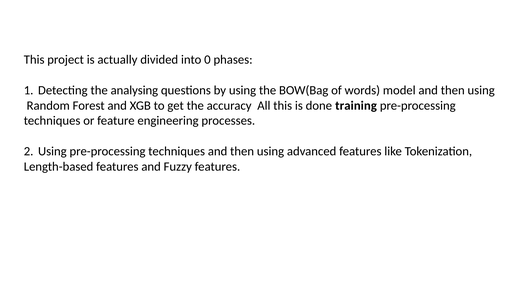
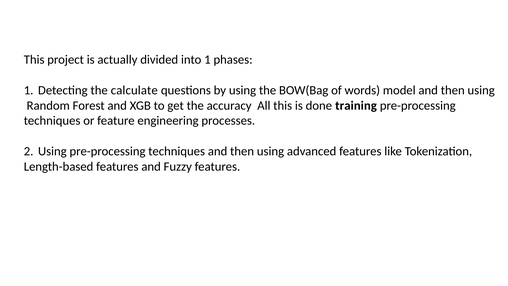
into 0: 0 -> 1 (207, 60)
analysing: analysing -> calculate (134, 90)
